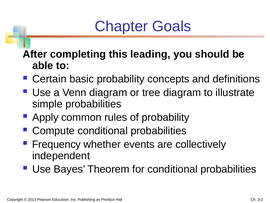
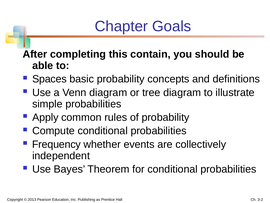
leading: leading -> contain (150, 54)
Certain: Certain -> Spaces (49, 79)
